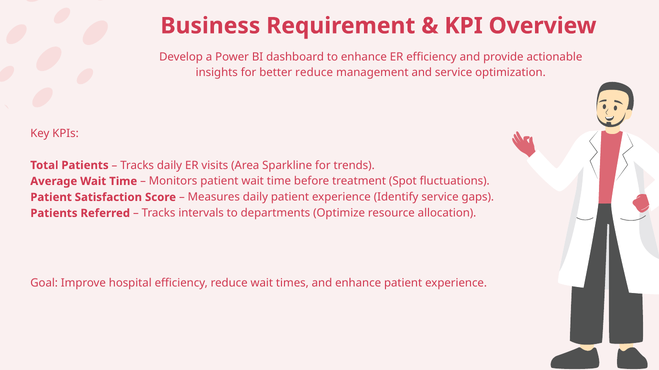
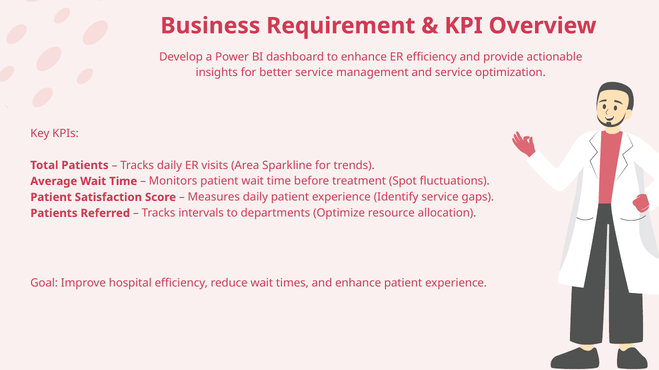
better reduce: reduce -> service (314, 73)
